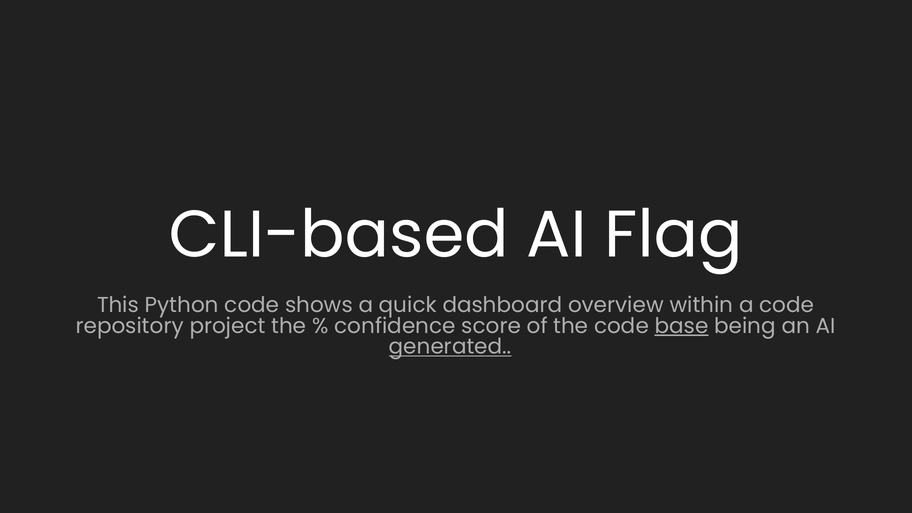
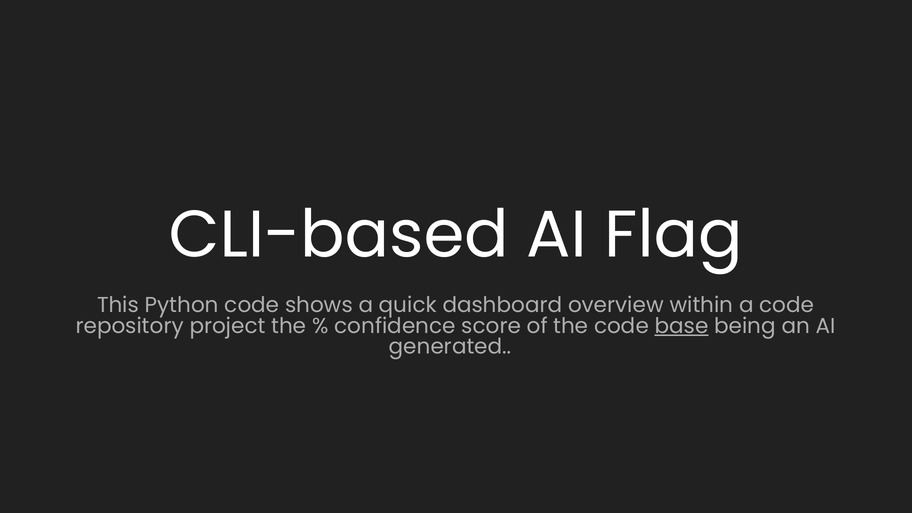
generated underline: present -> none (450, 347)
